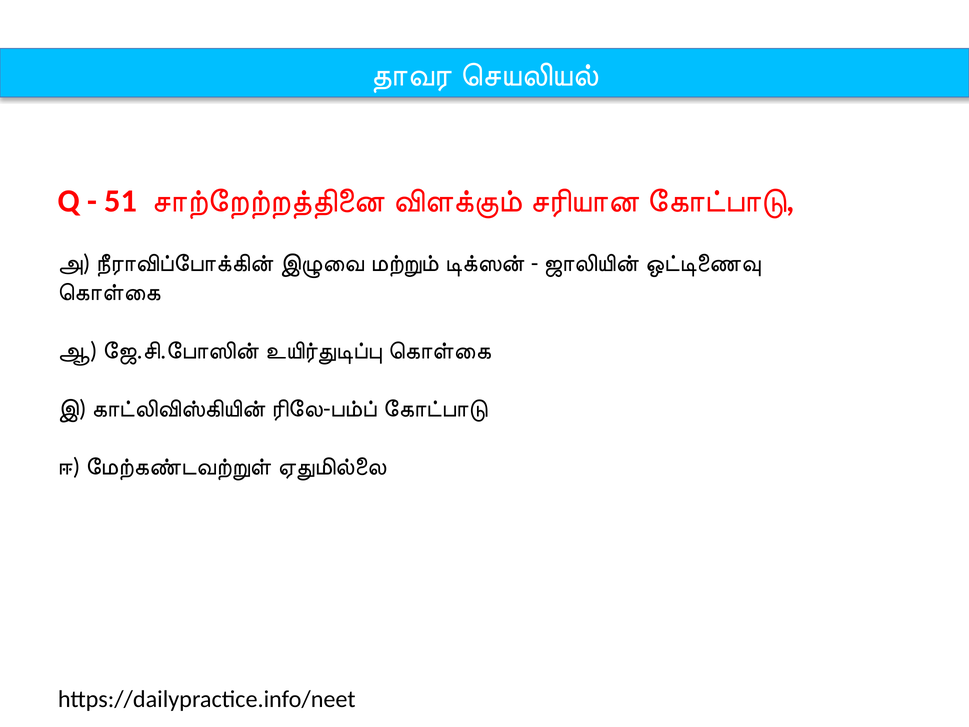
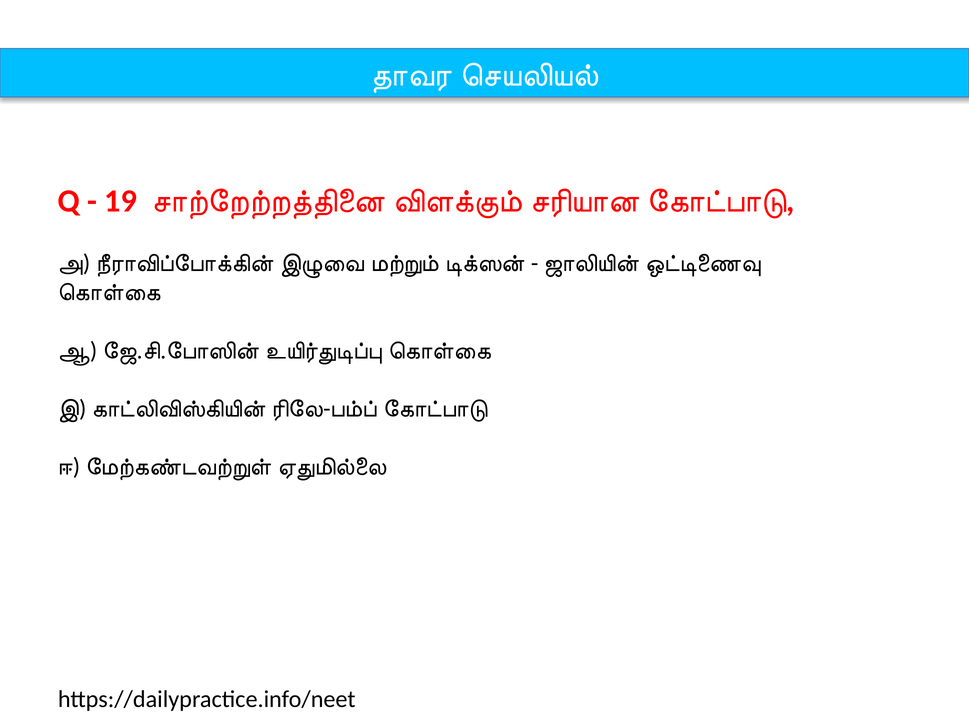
51: 51 -> 19 (121, 201)
